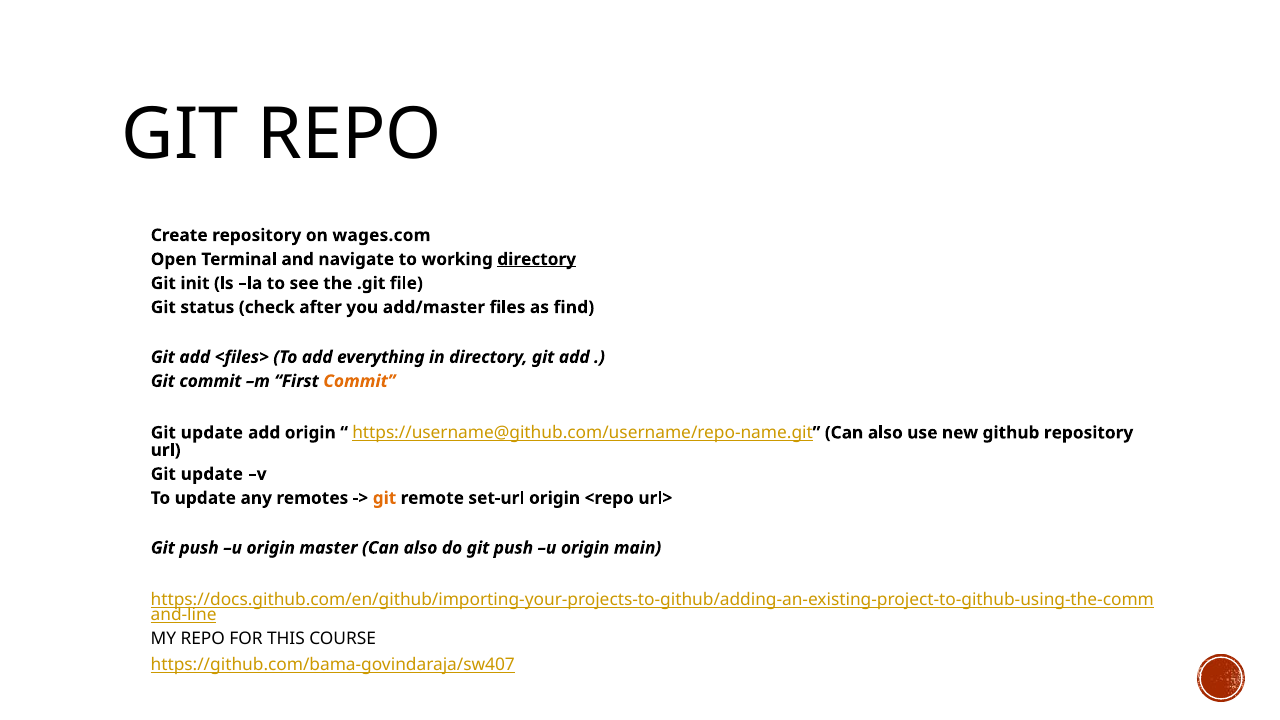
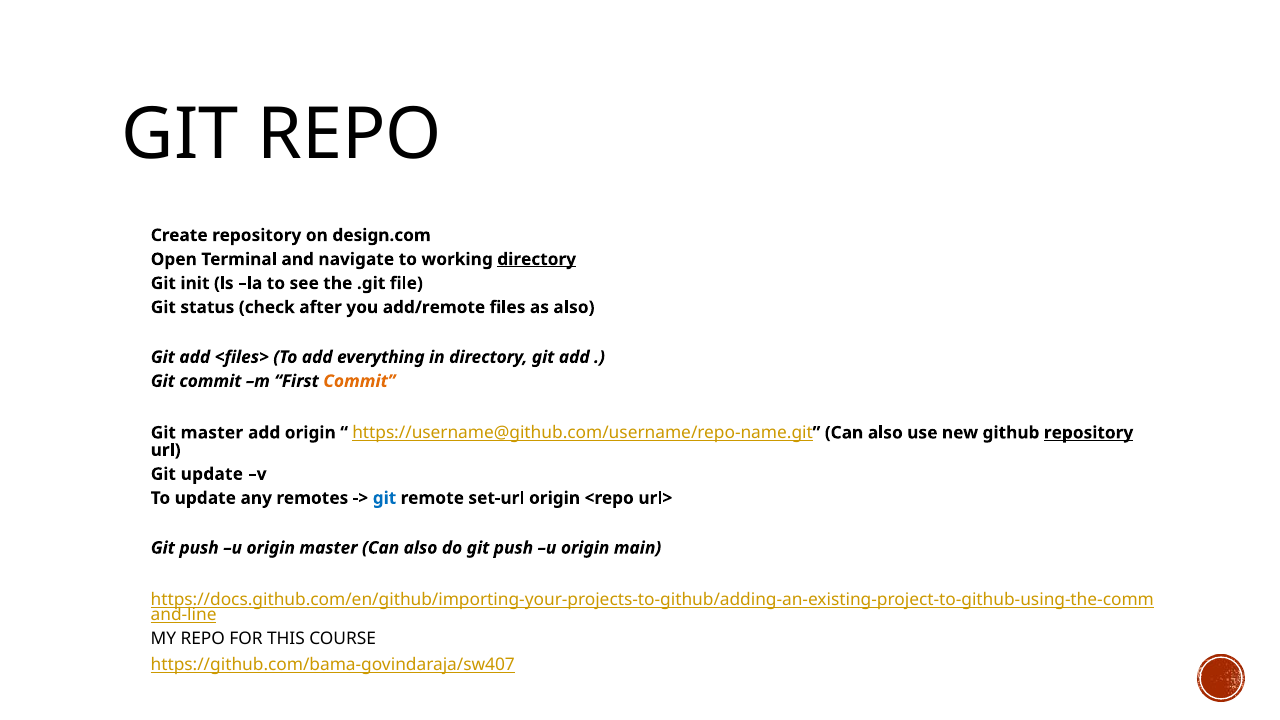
wages.com: wages.com -> design.com (382, 235)
add/master: add/master -> add/remote (434, 307)
as find: find -> also (574, 307)
update: update -> master (212, 433)
repository underline: none -> present (1089, 433)
git colour: orange -> blue (384, 498)
